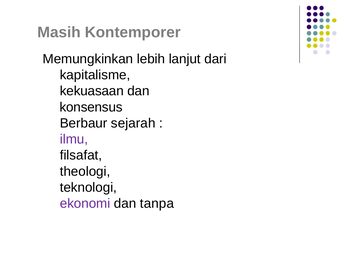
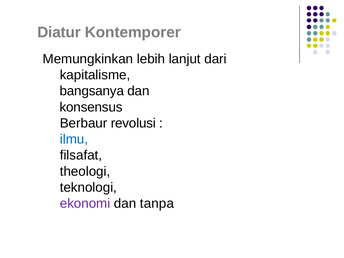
Masih: Masih -> Diatur (59, 32)
kekuasaan: kekuasaan -> bangsanya (92, 91)
sejarah: sejarah -> revolusi (133, 123)
ilmu colour: purple -> blue (74, 139)
